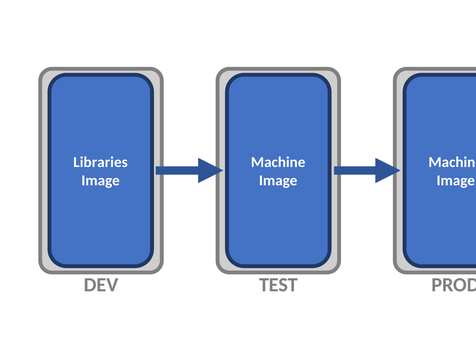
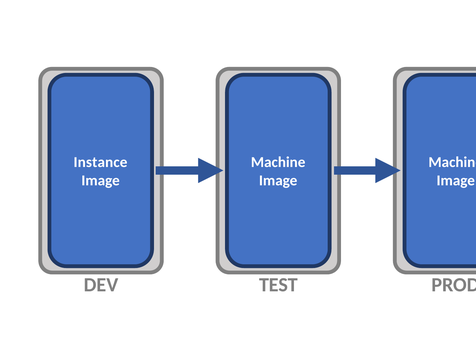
Libraries: Libraries -> Instance (100, 162)
